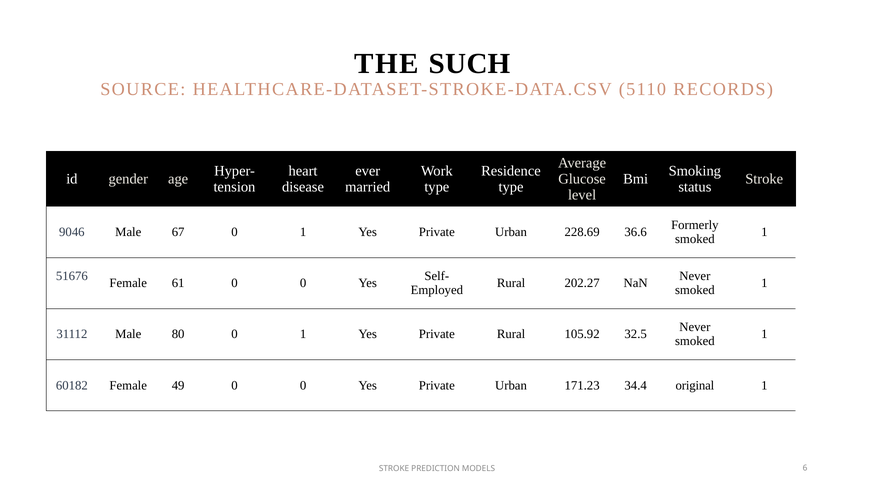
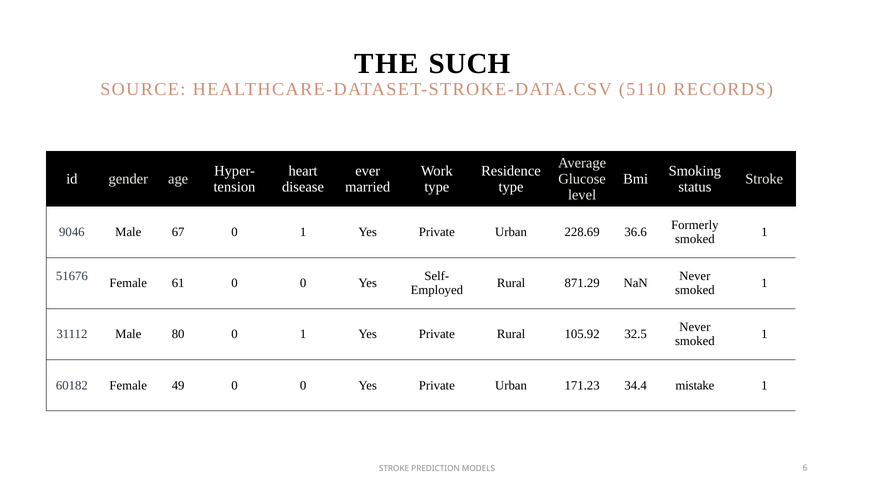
202.27: 202.27 -> 871.29 (582, 283)
original: original -> mistake (695, 386)
